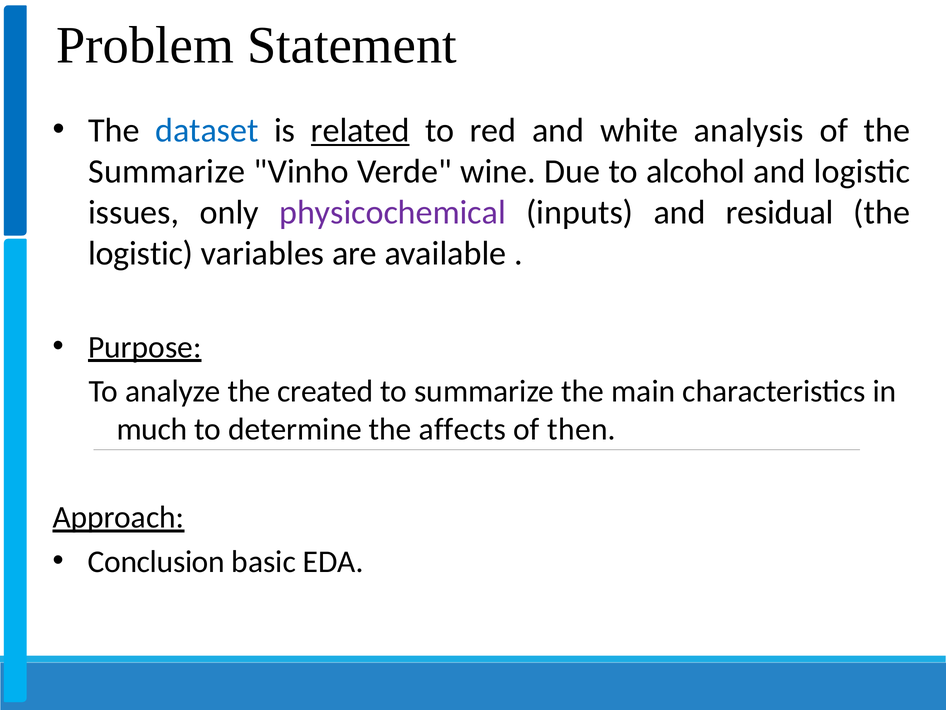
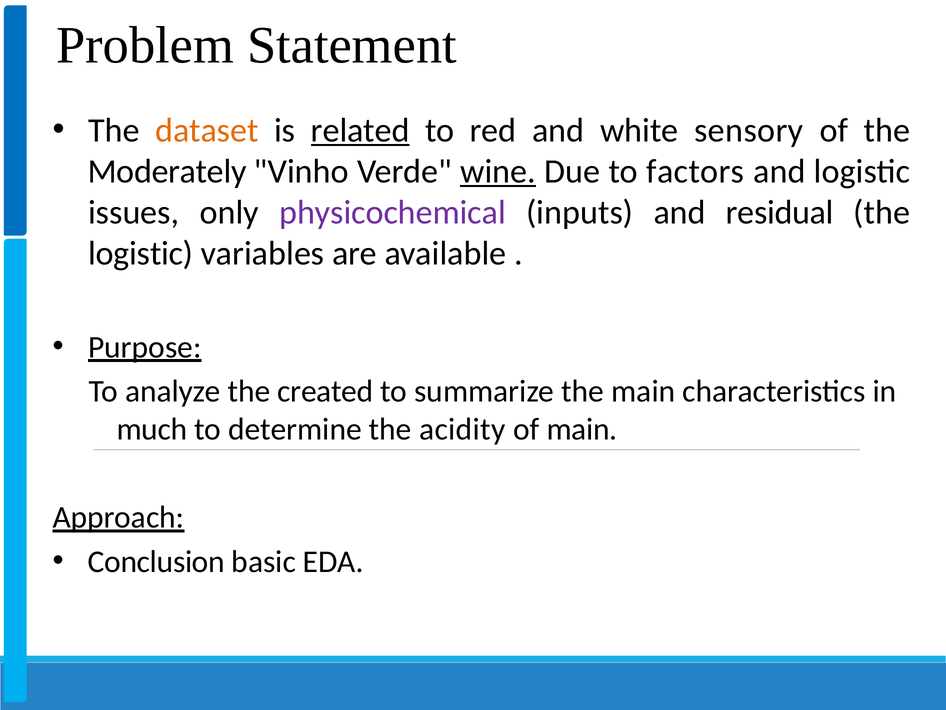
dataset colour: blue -> orange (207, 130)
analysis: analysis -> sensory (749, 130)
Summarize: Summarize -> Moderately (167, 171)
wine underline: none -> present (498, 171)
alcohol: alcohol -> factors (695, 171)
affects: affects -> acidity (462, 429)
of then: then -> main (582, 429)
